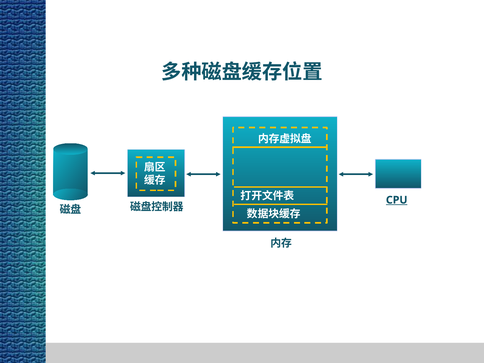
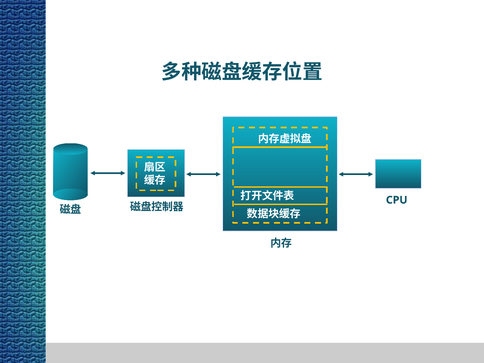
CPU underline: present -> none (397, 200)
